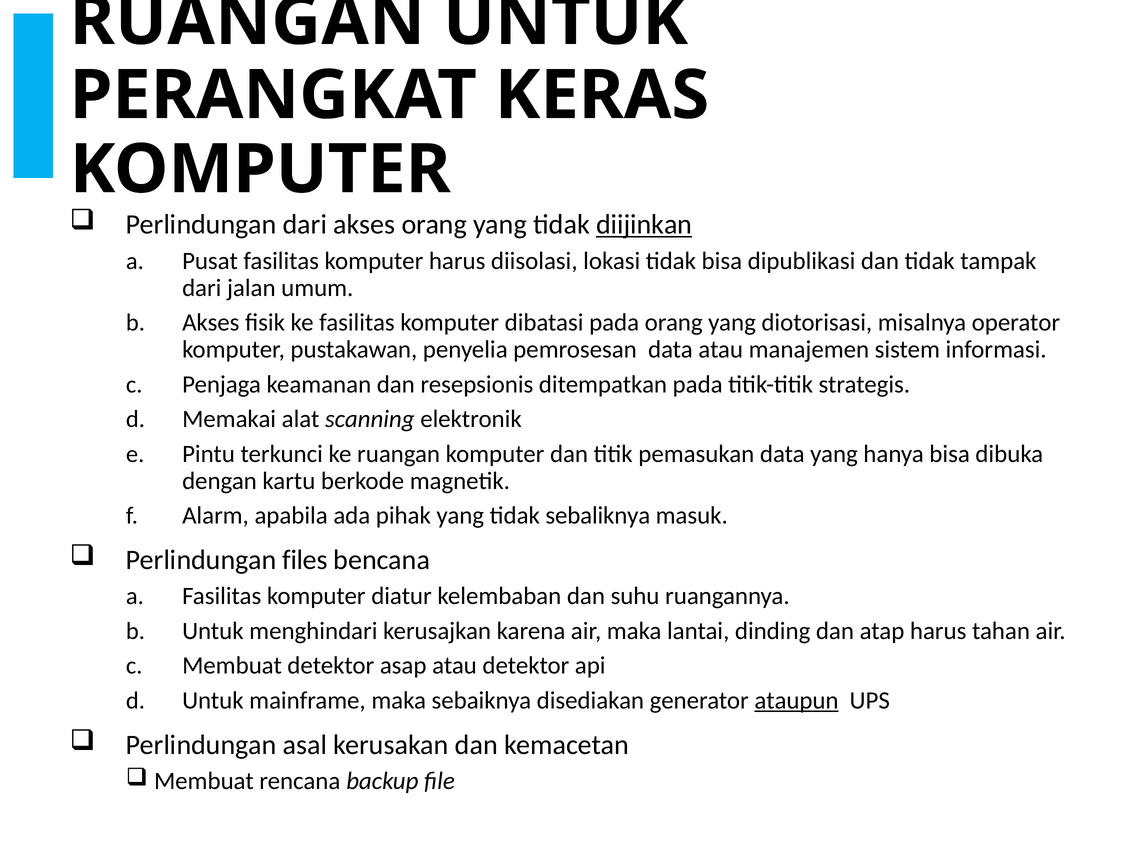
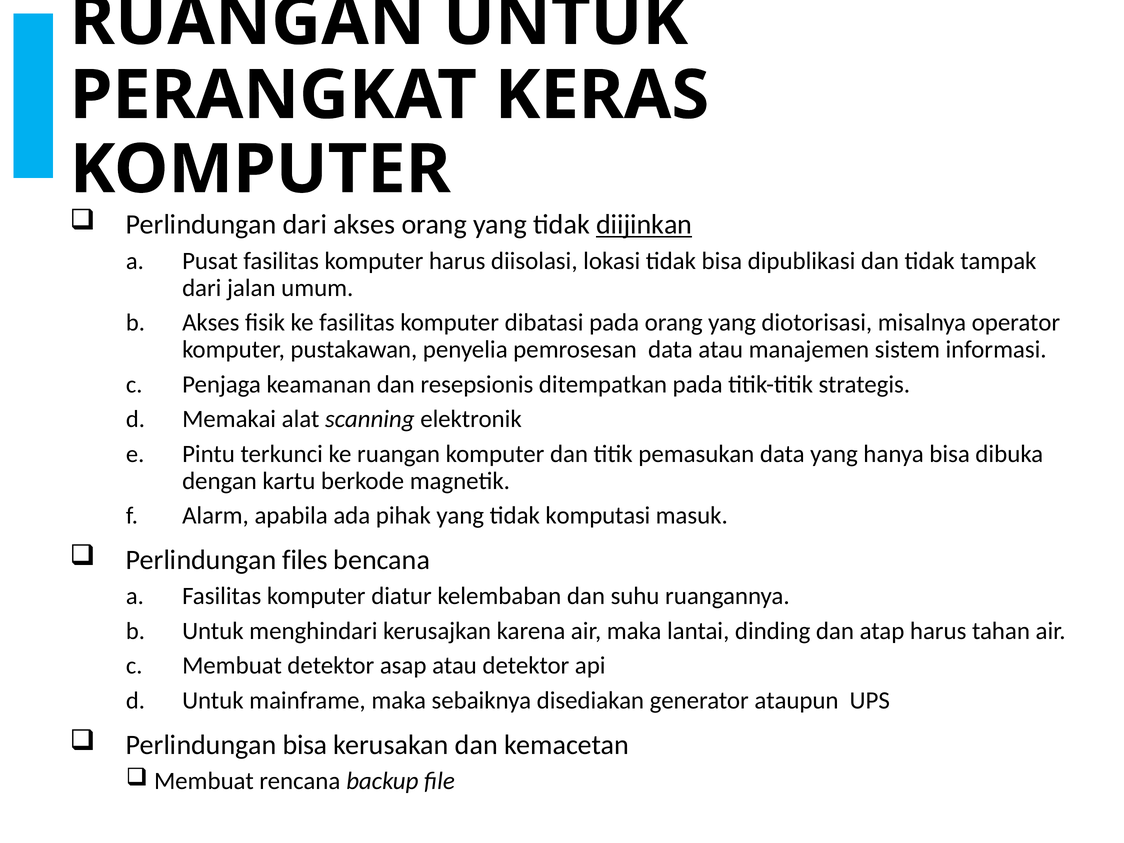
sebaliknya: sebaliknya -> komputasi (598, 516)
ataupun underline: present -> none (796, 700)
Perlindungan asal: asal -> bisa (305, 745)
